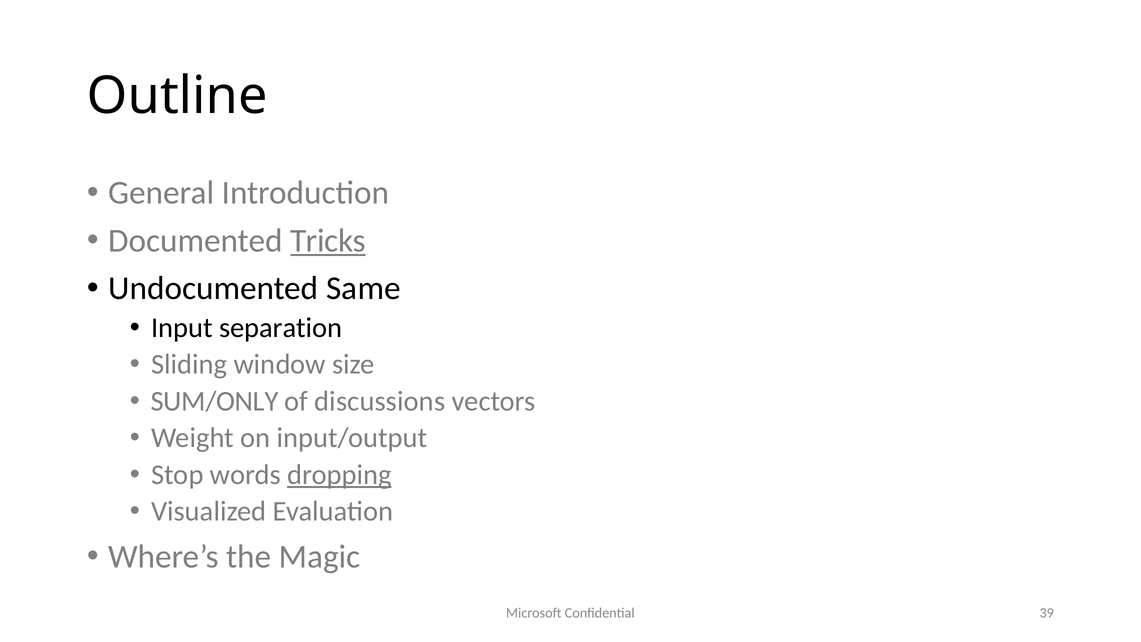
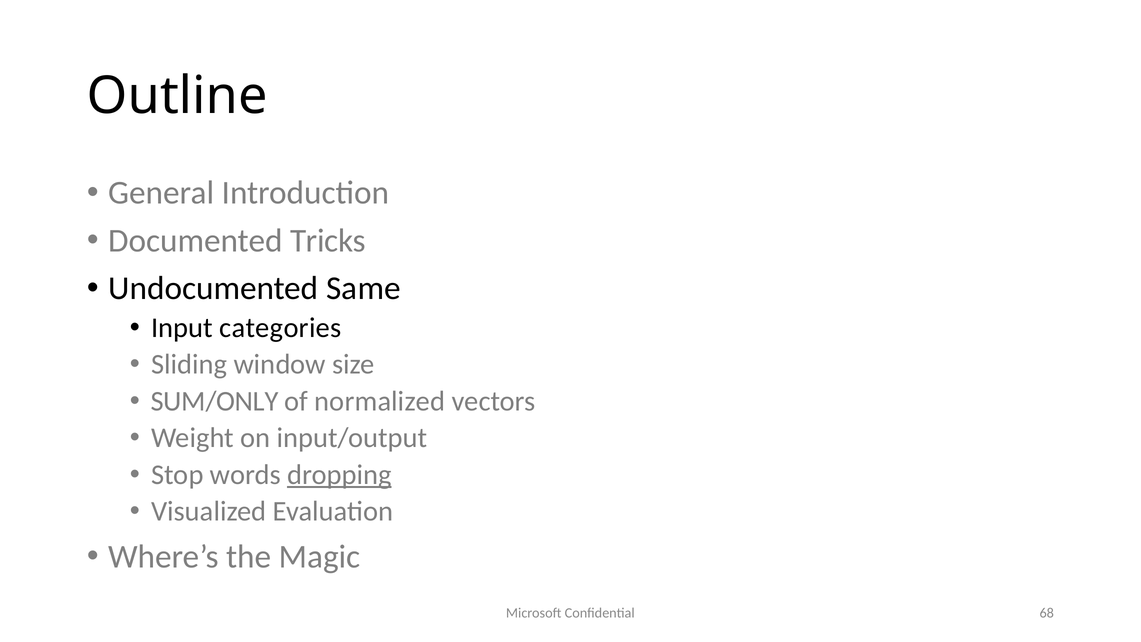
Tricks underline: present -> none (328, 241)
separation: separation -> categories (280, 328)
discussions: discussions -> normalized (380, 401)
39: 39 -> 68 (1047, 613)
